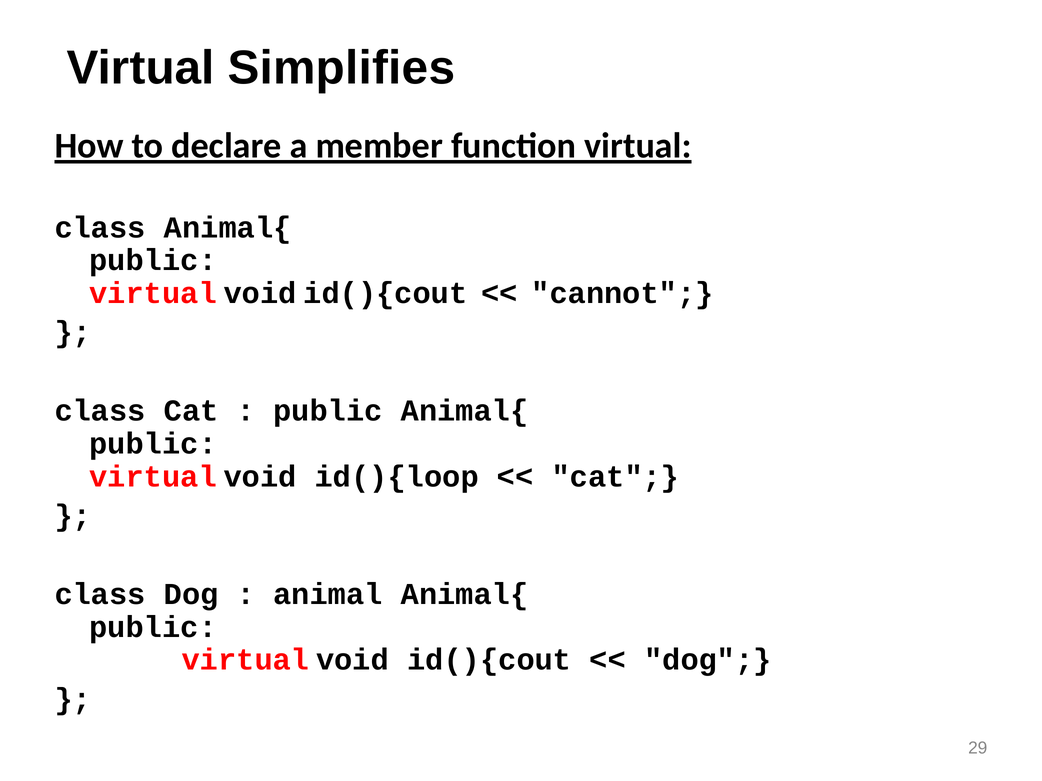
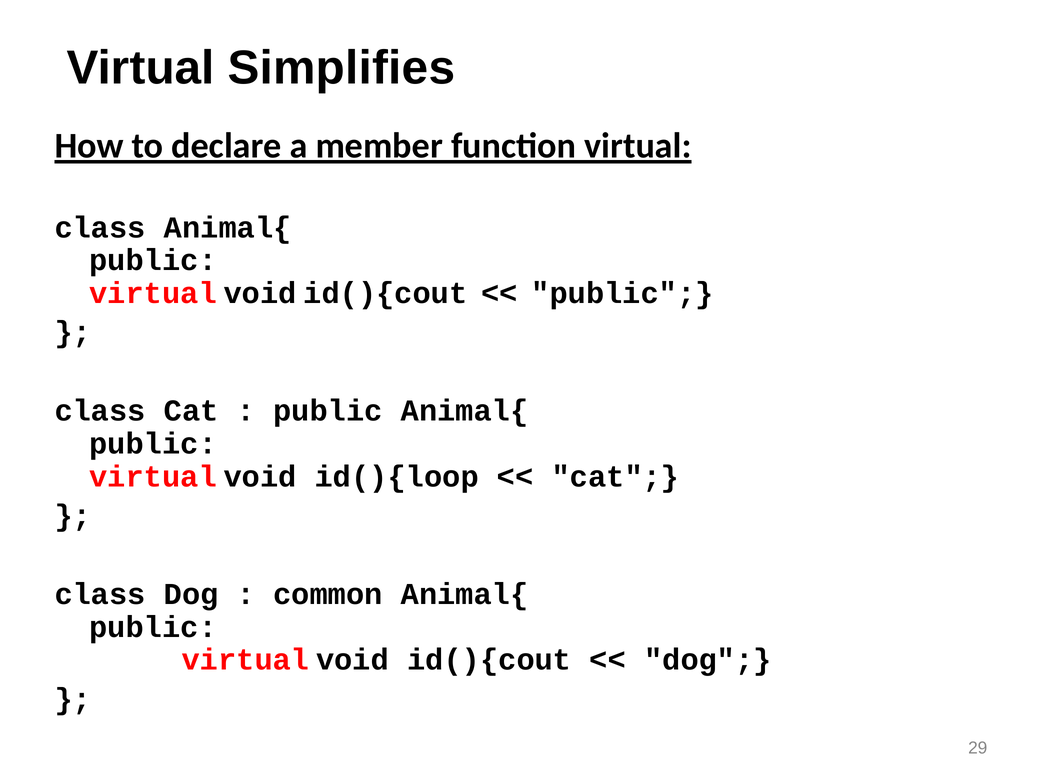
cannot: cannot -> public (622, 293)
animal: animal -> common (328, 595)
